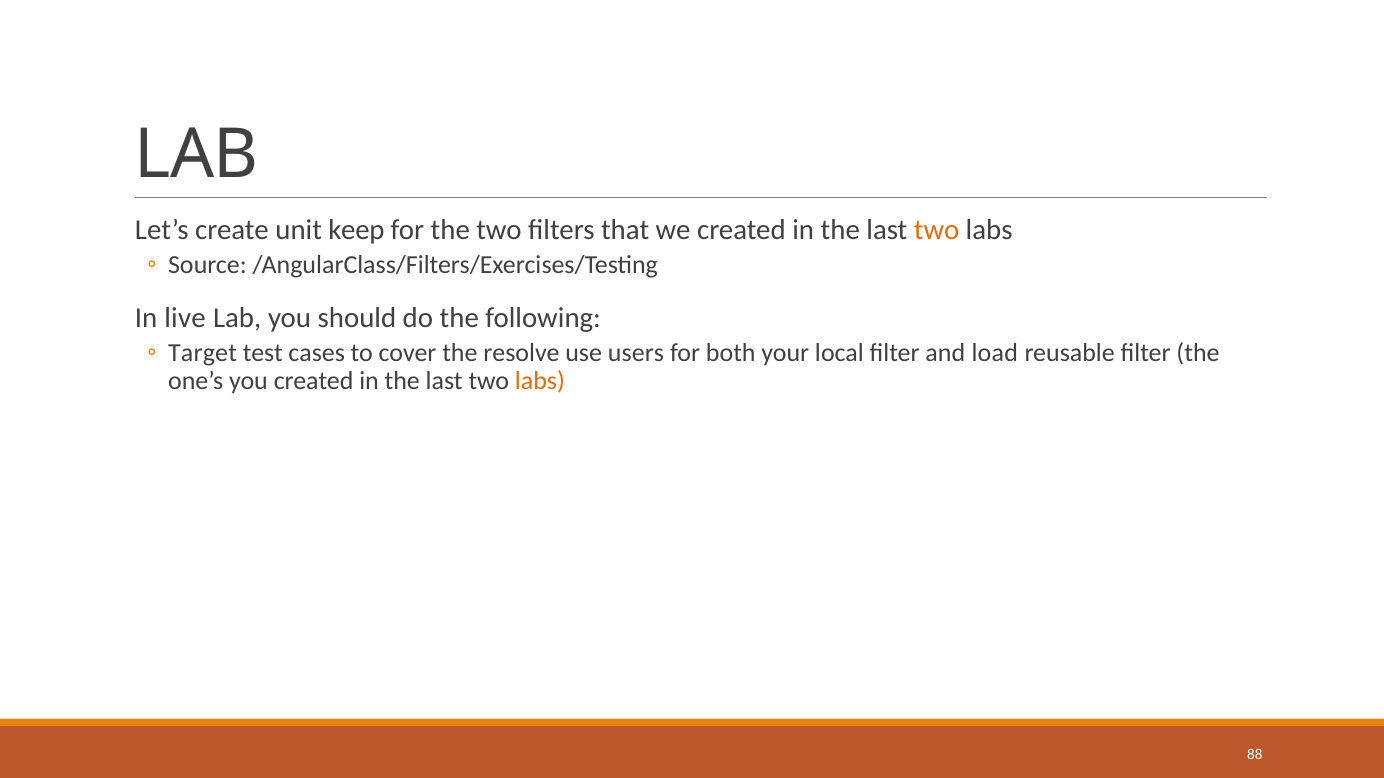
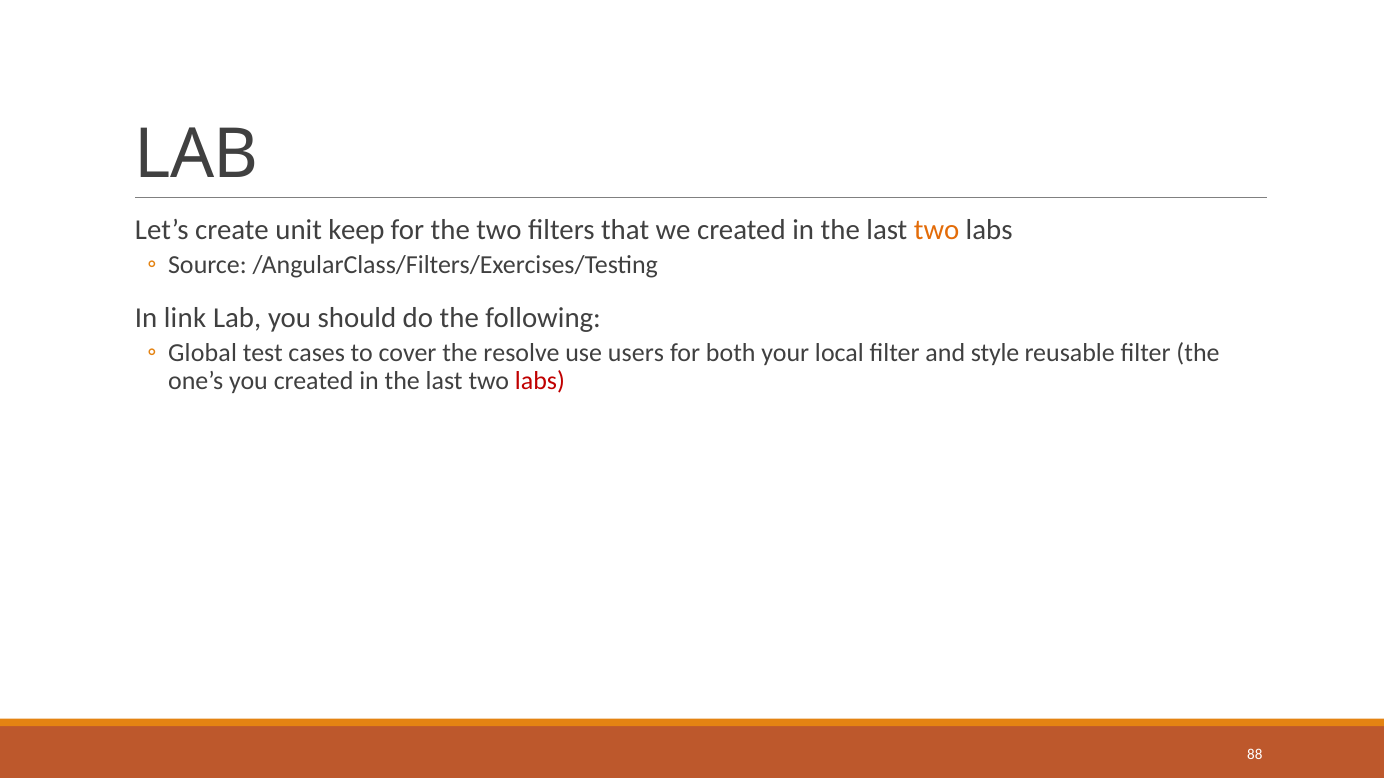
live: live -> link (185, 318)
Target: Target -> Global (203, 354)
load: load -> style (995, 354)
labs colour: orange -> red (540, 382)
